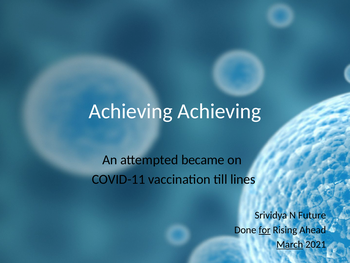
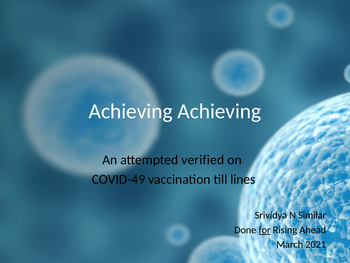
became: became -> verified (203, 160)
COVID-11: COVID-11 -> COVID-49 (118, 179)
Future: Future -> Similar (312, 215)
March underline: present -> none (290, 244)
